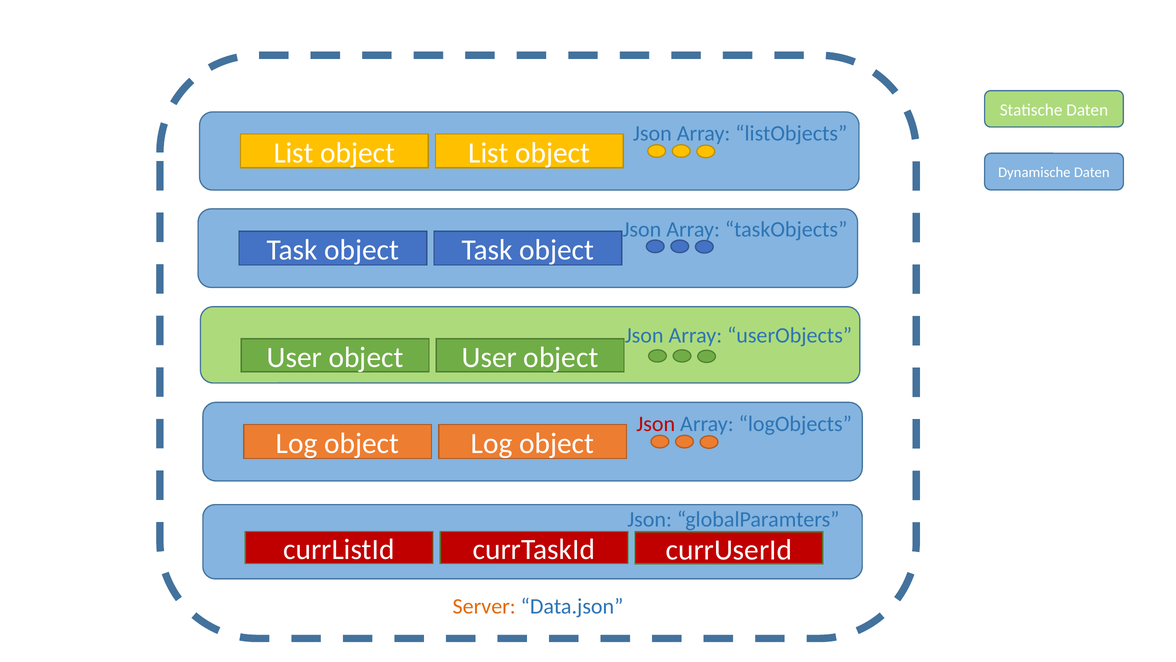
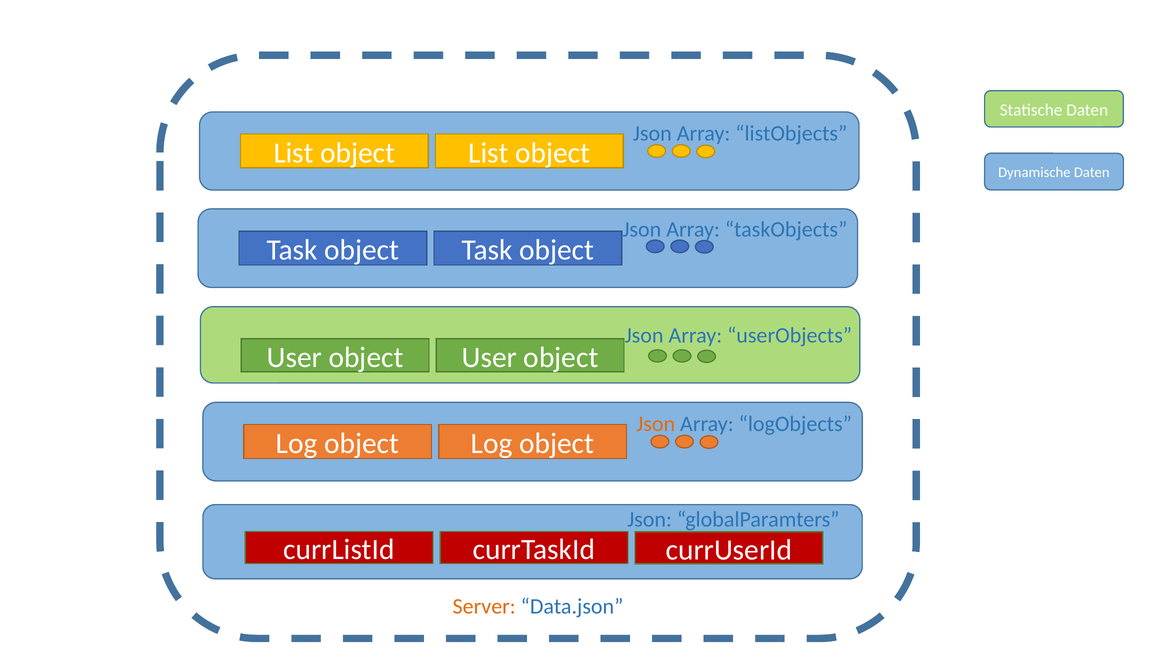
Json colour: red -> orange (656, 424)
